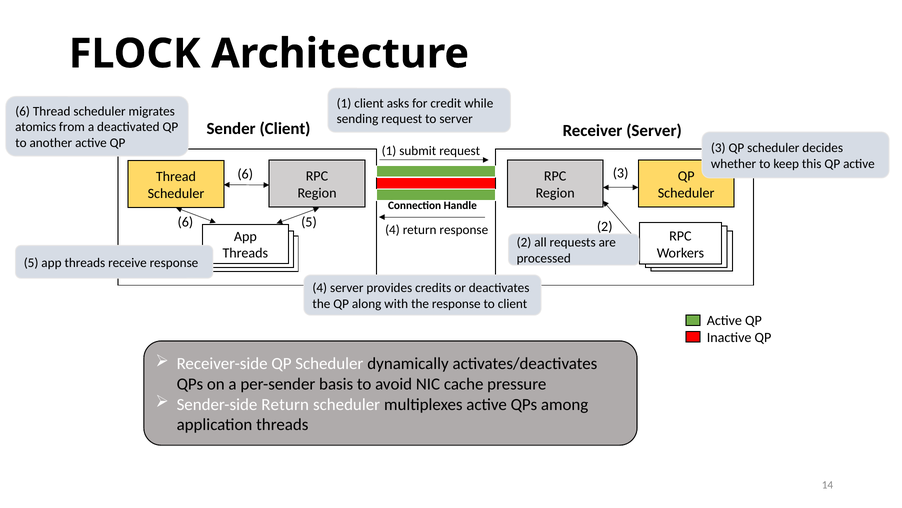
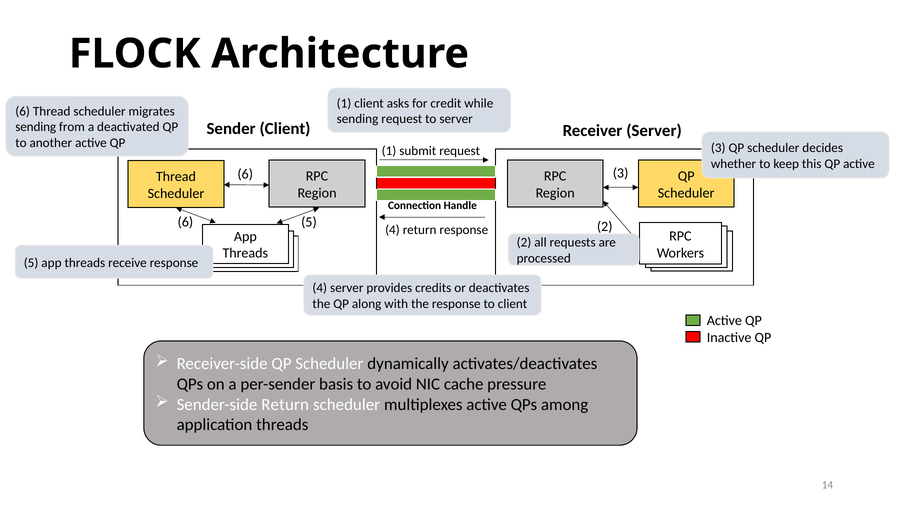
atomics: atomics -> sending (36, 127)
